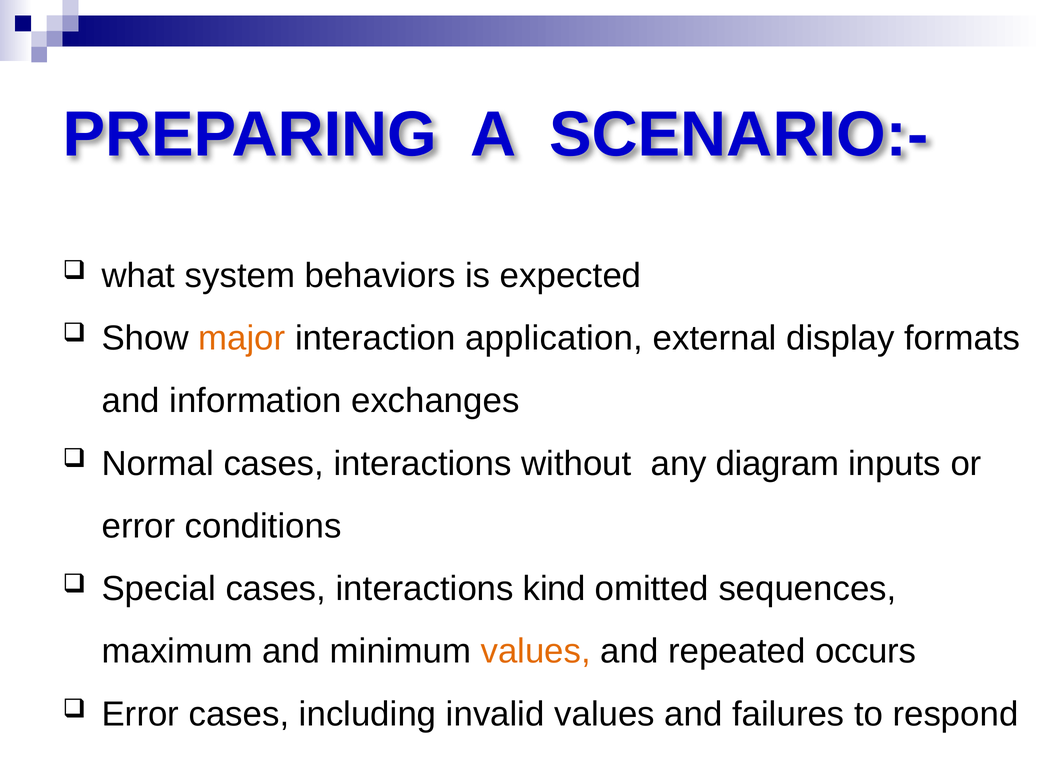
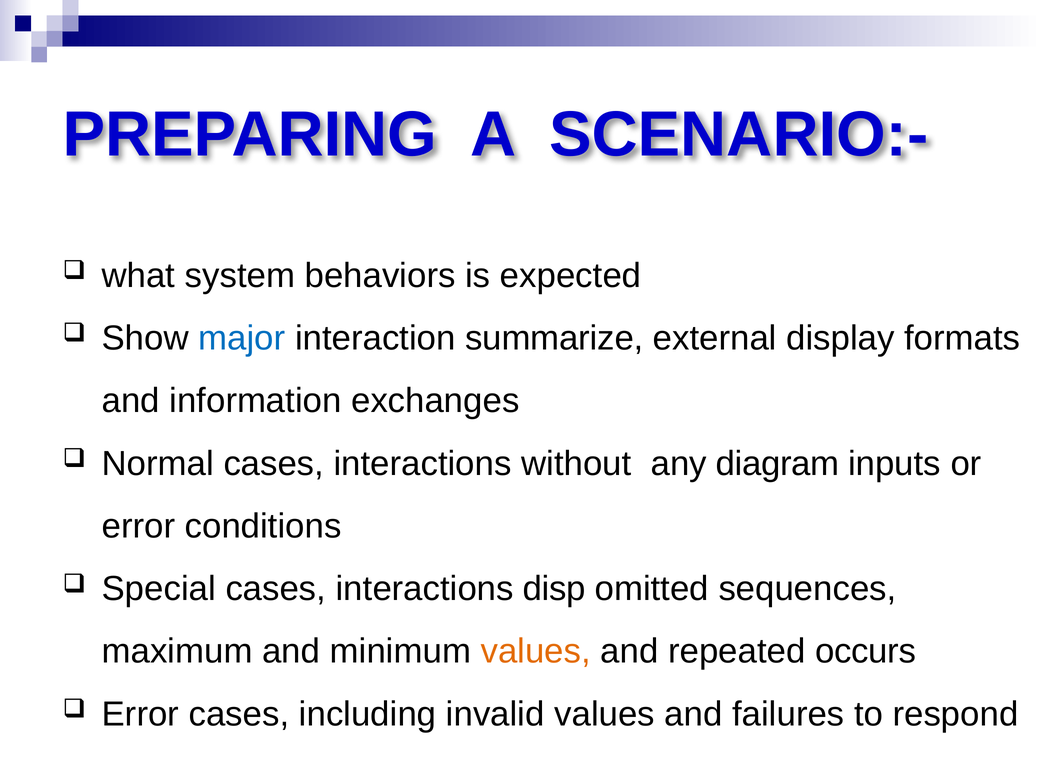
major colour: orange -> blue (242, 338)
application: application -> summarize (554, 338)
kind: kind -> disp (554, 589)
